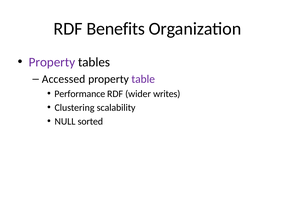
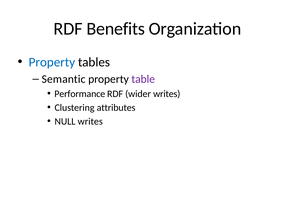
Property colour: purple -> blue (52, 62)
Accessed: Accessed -> Semantic (64, 79)
scalability: scalability -> attributes (116, 107)
NULL sorted: sorted -> writes (90, 121)
